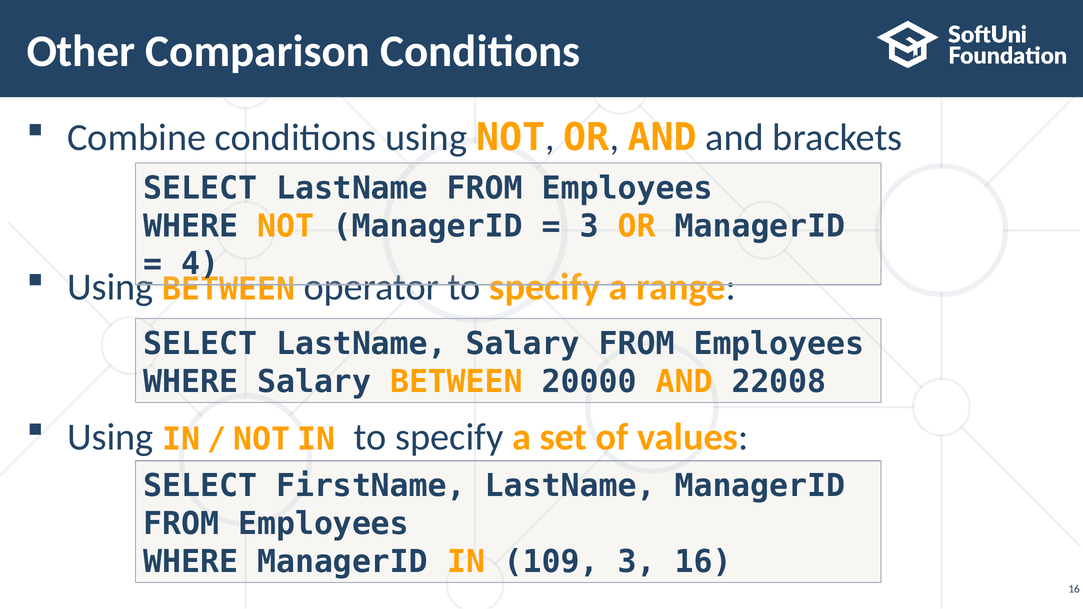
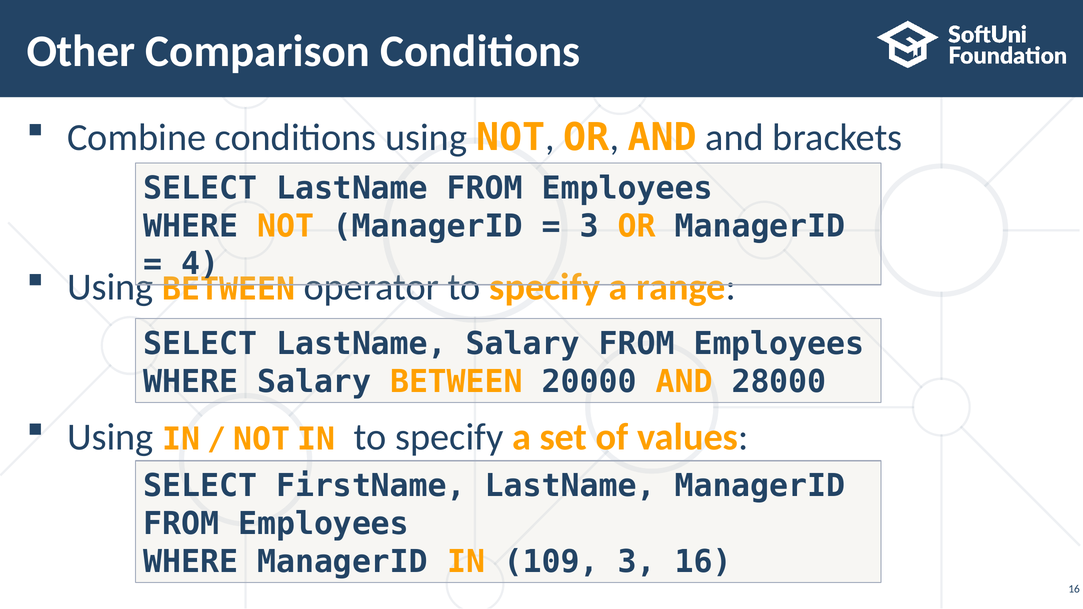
22008: 22008 -> 28000 (779, 382)
